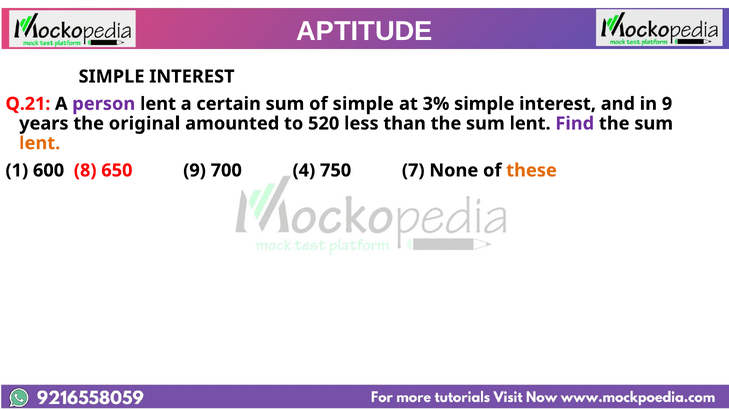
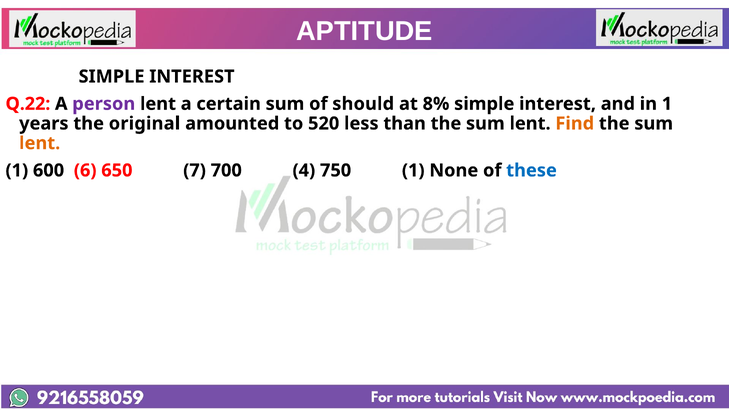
Q.21: Q.21 -> Q.22 (28, 104)
of simple: simple -> should (363, 104)
3%: 3% -> 8% (436, 104)
in 9: 9 -> 1 (667, 104)
Find colour: purple -> orange (575, 124)
8: 8 -> 6 (85, 170)
650 9: 9 -> 7 (195, 170)
750 7: 7 -> 1 (413, 170)
these colour: orange -> blue (531, 170)
